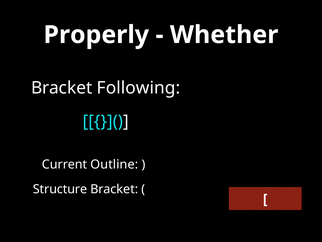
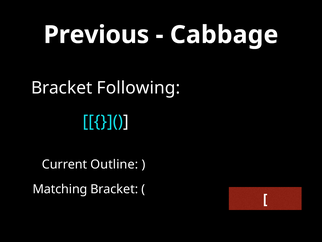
Properly: Properly -> Previous (96, 35)
Whether: Whether -> Cabbage (224, 35)
Structure: Structure -> Matching (60, 189)
